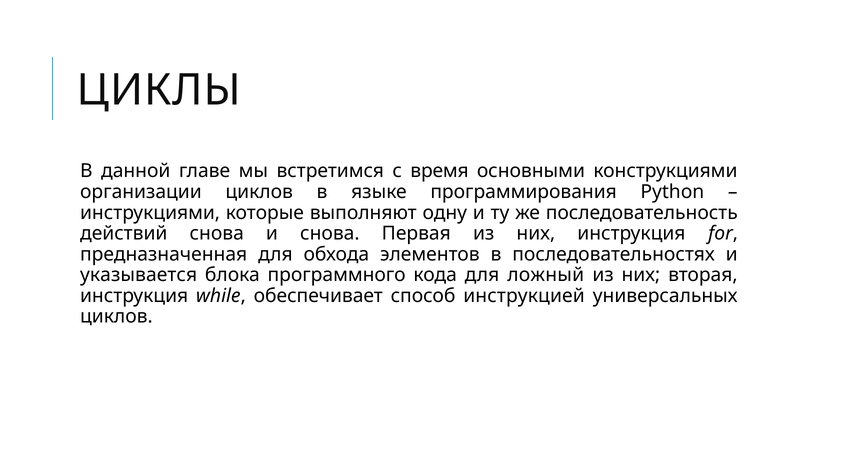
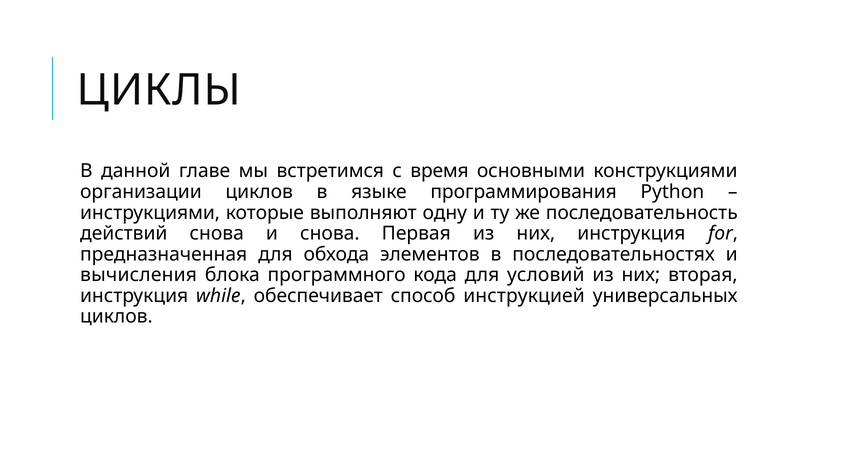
указывается: указывается -> вычисления (139, 275)
ложный: ложный -> условий (546, 275)
